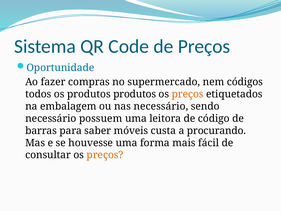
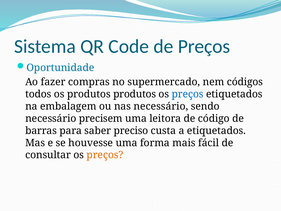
preços colour: orange -> blue (188, 94)
possuem: possuem -> precisem (101, 118)
móveis: móveis -> preciso (131, 131)
a procurando: procurando -> etiquetados (216, 131)
